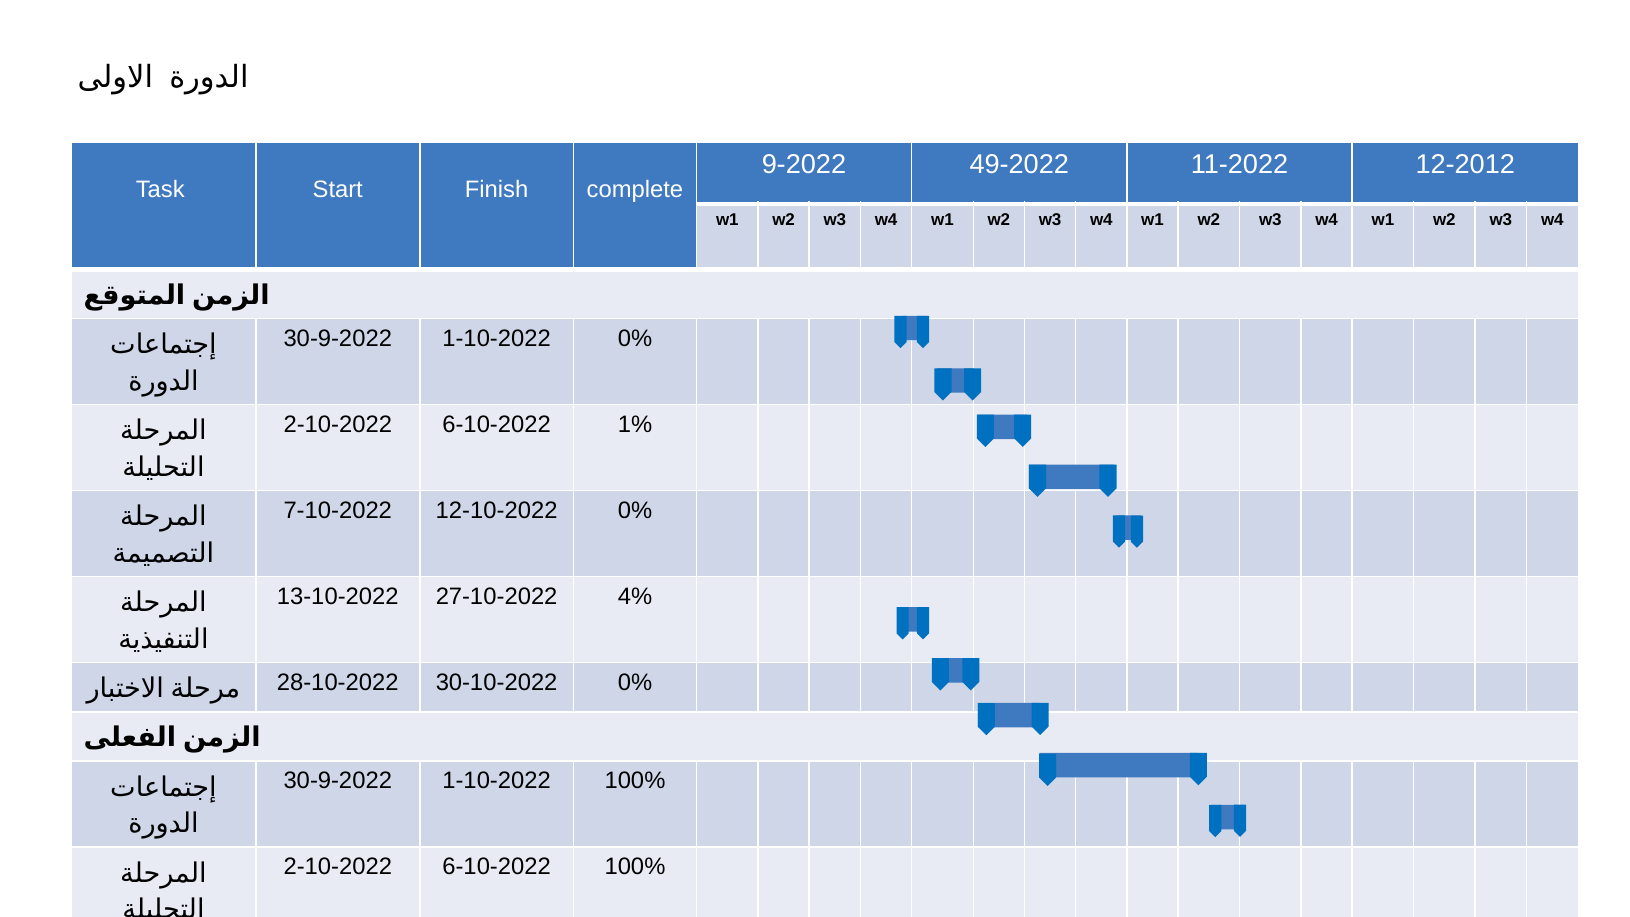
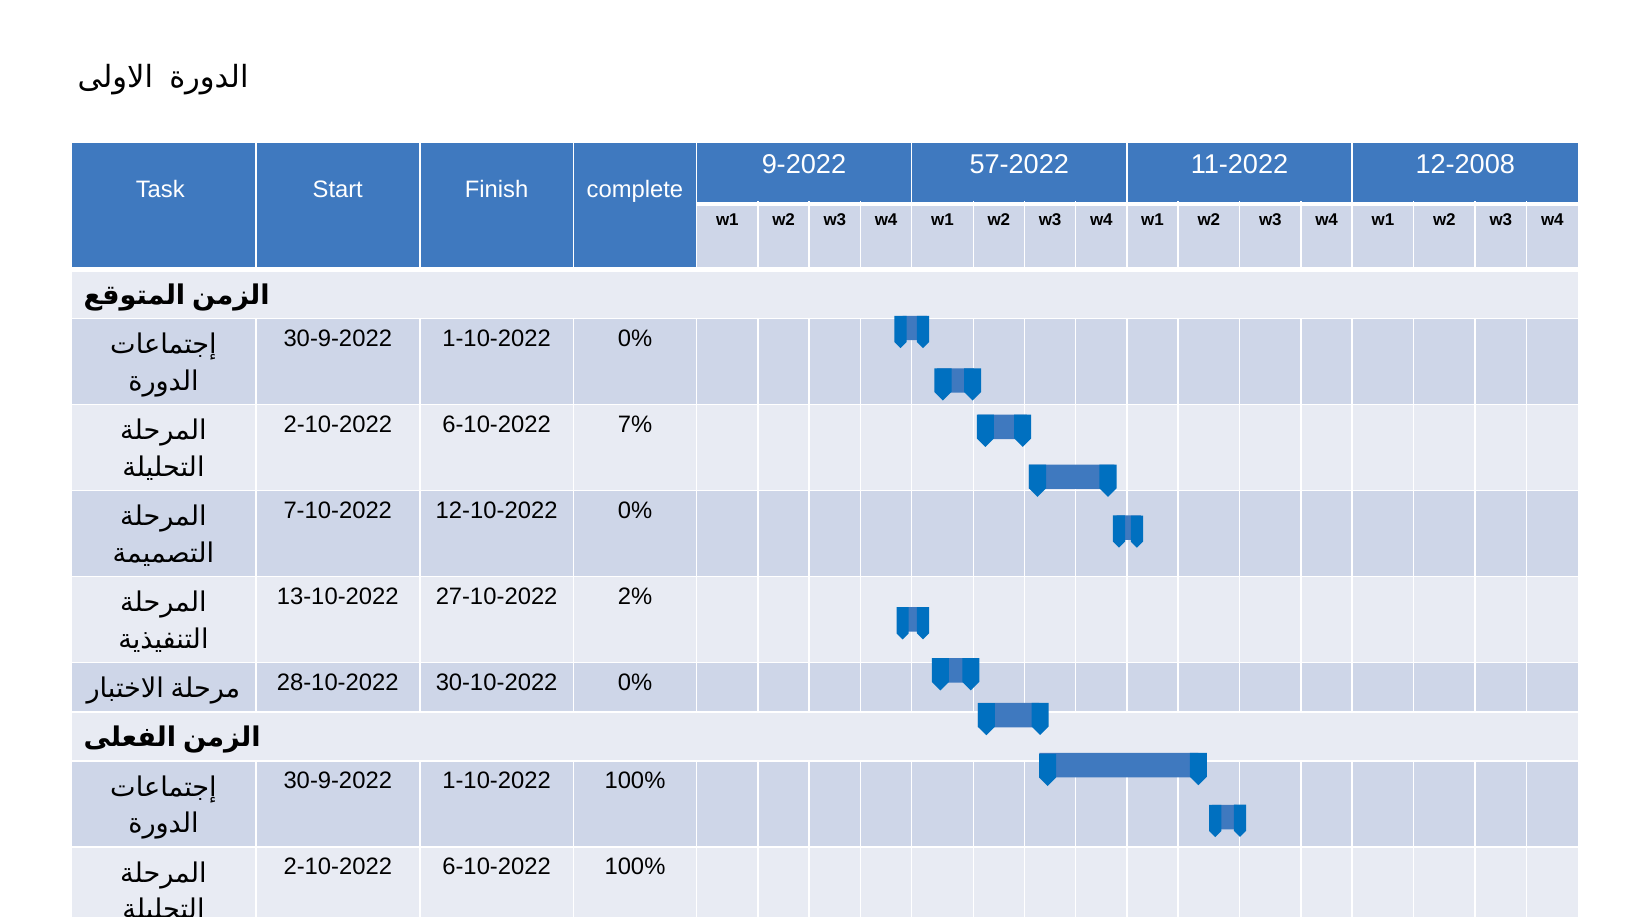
49-2022: 49-2022 -> 57-2022 (1019, 164)
12-2012: 12-2012 -> 12-2008 (1465, 164)
1%: 1% -> 7% (635, 424)
4%: 4% -> 2% (635, 596)
